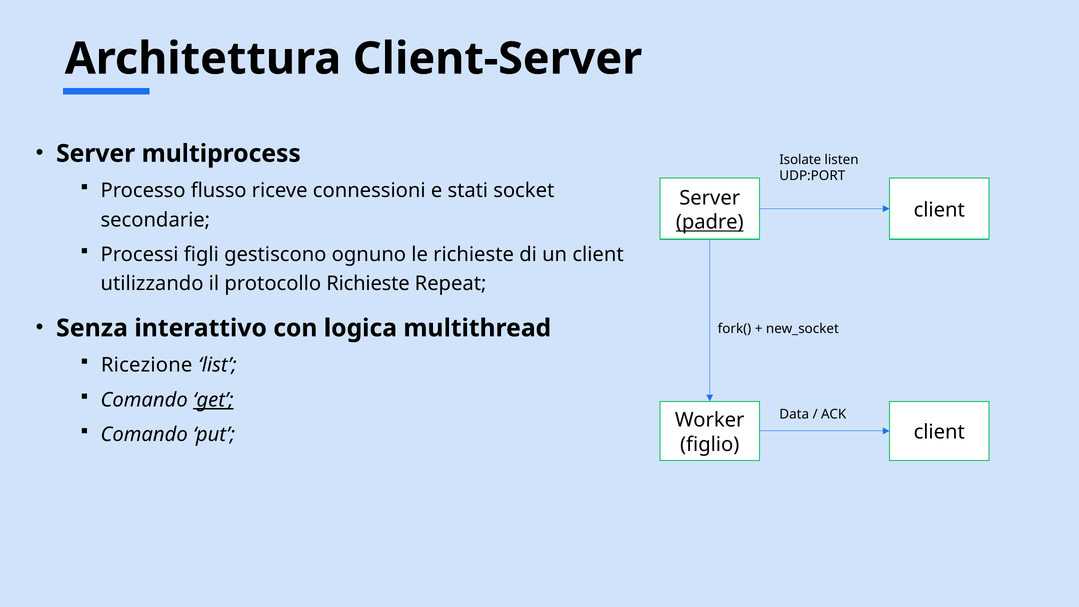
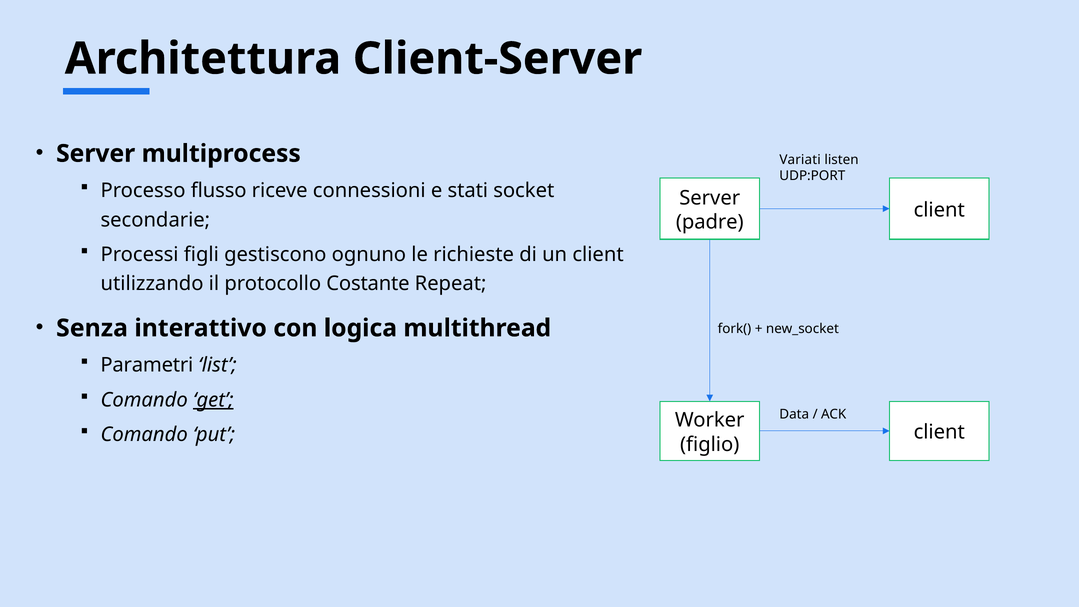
Isolate: Isolate -> Variati (800, 160)
padre underline: present -> none (710, 222)
protocollo Richieste: Richieste -> Costante (368, 284)
Ricezione: Ricezione -> Parametri (147, 365)
